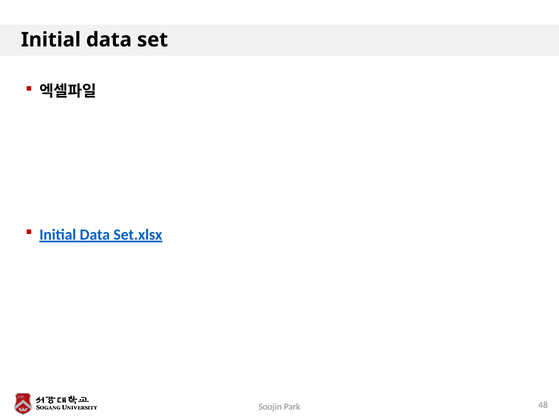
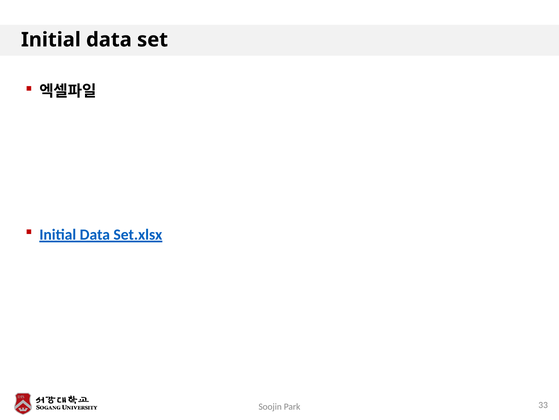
48: 48 -> 33 (543, 404)
